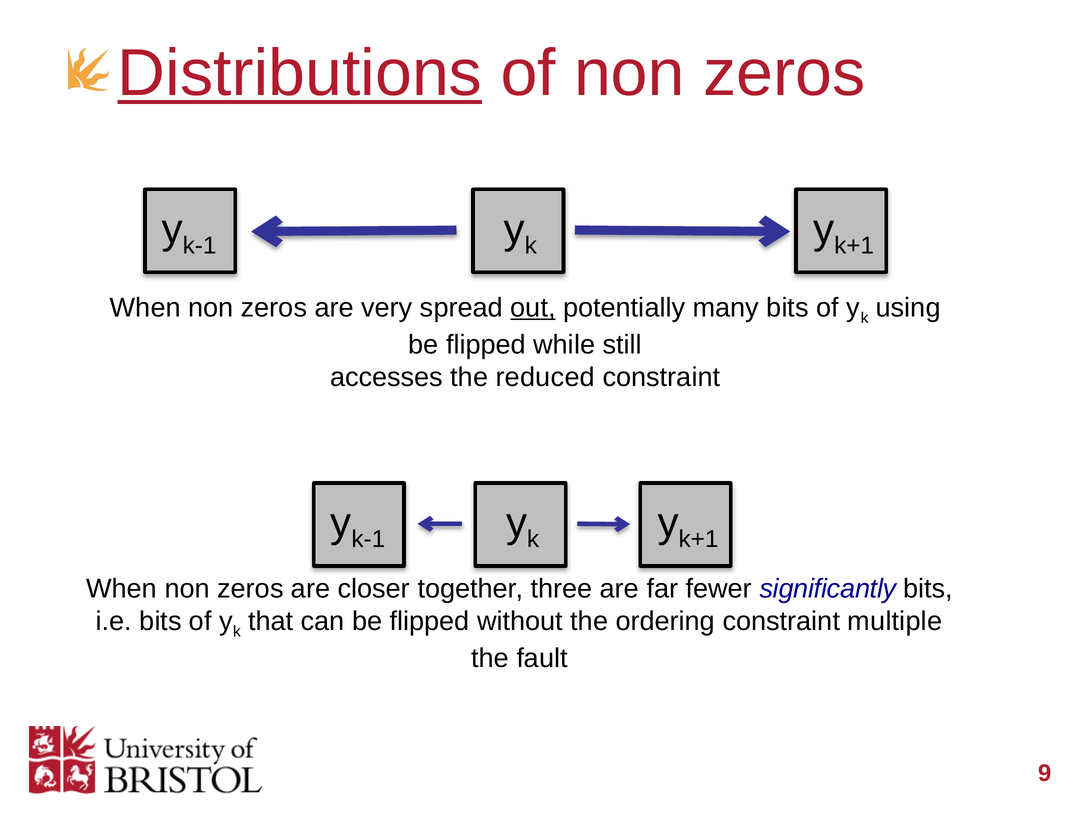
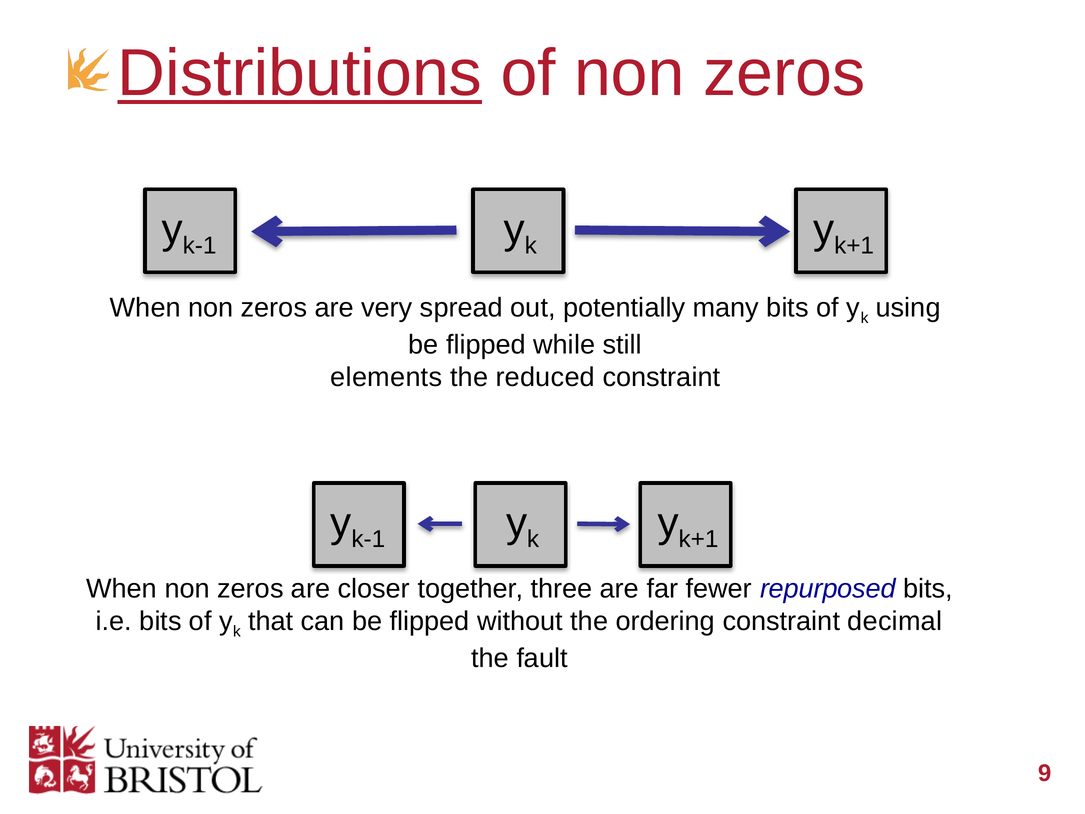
out underline: present -> none (533, 308)
accesses: accesses -> elements (386, 377)
significantly: significantly -> repurposed (828, 588)
multiple: multiple -> decimal (895, 621)
